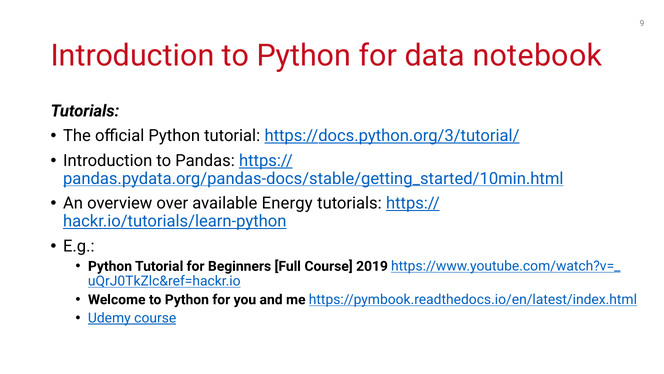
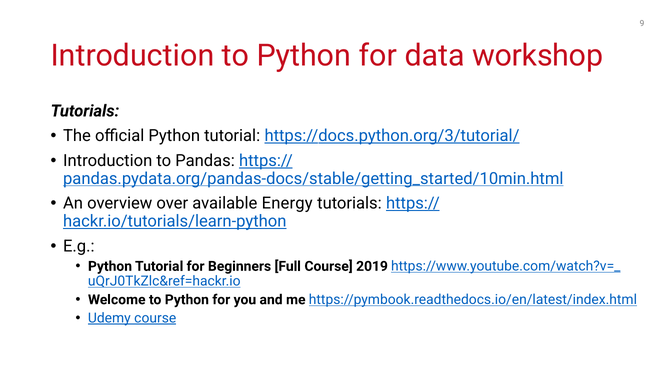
notebook: notebook -> workshop (538, 56)
